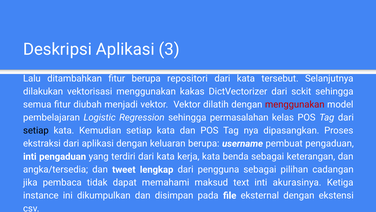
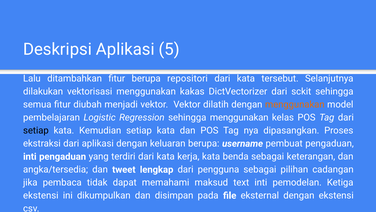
3: 3 -> 5 (169, 49)
menggunakan colour: red -> orange (295, 104)
sehingga permasalahan: permasalahan -> menggunakan (239, 117)
akurasinya: akurasinya -> pemodelan (297, 182)
instance: instance -> ekstensi (41, 195)
